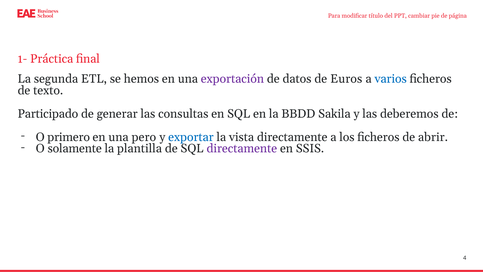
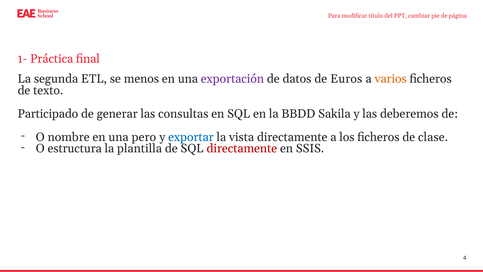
hemos: hemos -> menos (141, 79)
varios colour: blue -> orange (391, 79)
primero: primero -> nombre (69, 137)
abrir: abrir -> clase (433, 137)
solamente: solamente -> estructura (75, 148)
directamente colour: purple -> red (242, 148)
